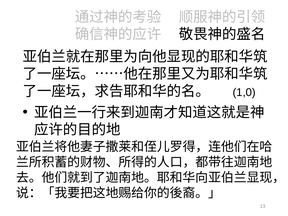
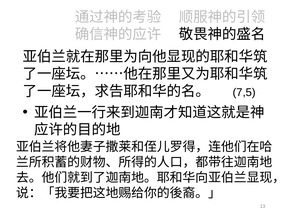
1,0: 1,0 -> 7,5 (244, 92)
